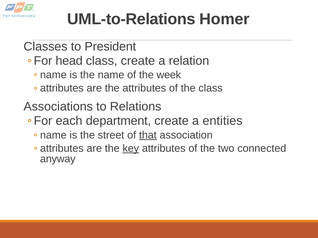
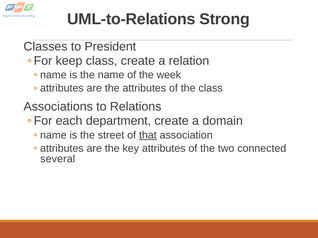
Homer: Homer -> Strong (225, 19)
head: head -> keep (69, 61)
entities: entities -> domain (223, 121)
key underline: present -> none (131, 149)
anyway: anyway -> several (58, 159)
